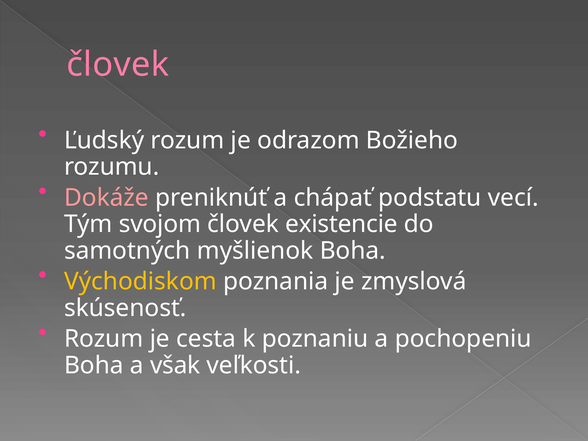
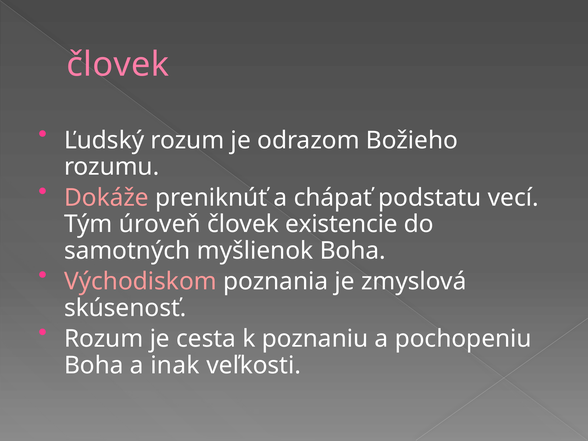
svojom: svojom -> úroveň (160, 224)
Východiskom colour: yellow -> pink (140, 281)
však: však -> inak (175, 365)
